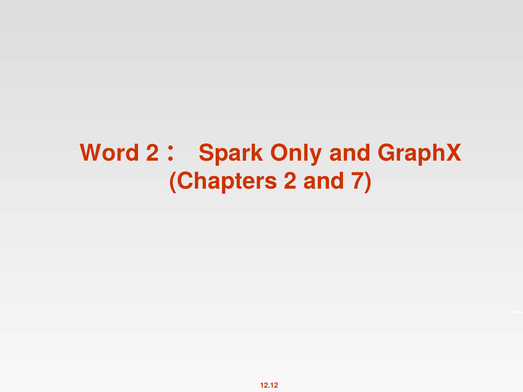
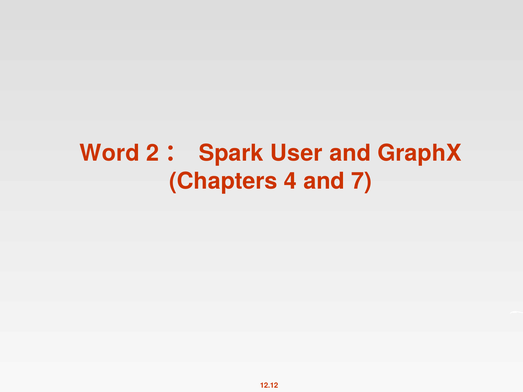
Only: Only -> User (296, 153)
2: 2 -> 4 (290, 181)
